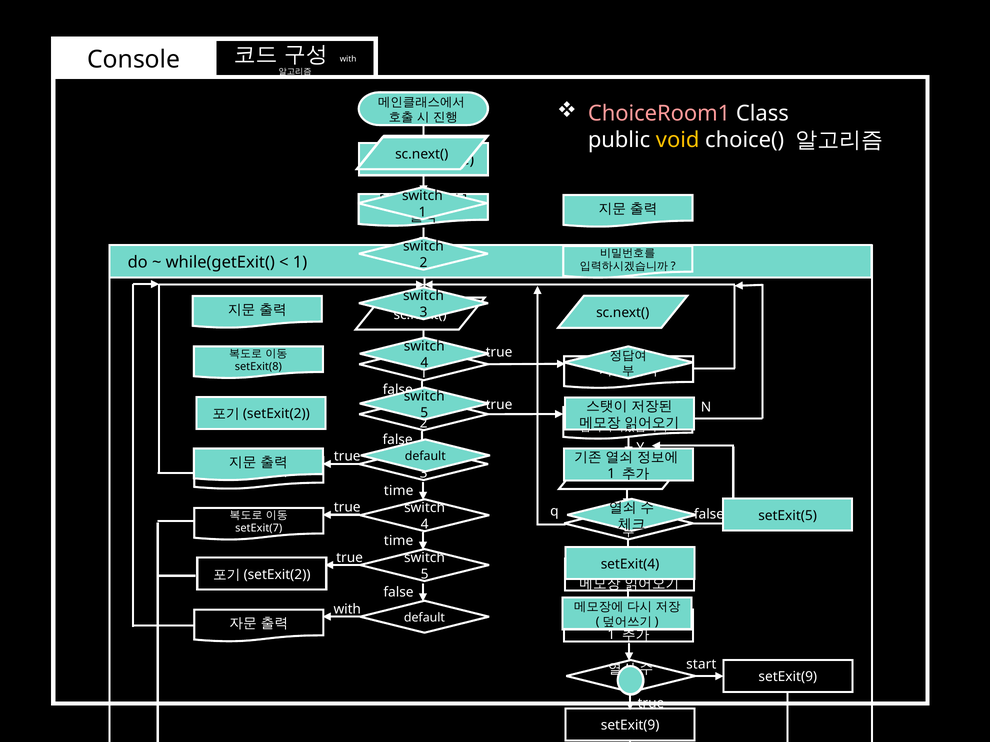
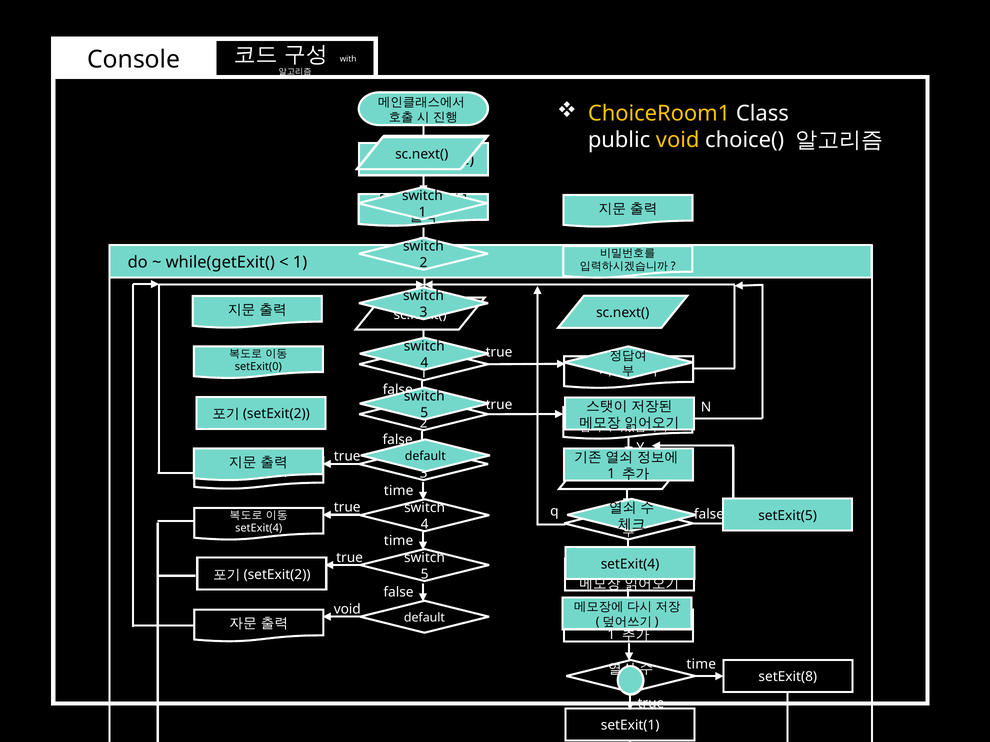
ChoiceRoom1 colour: pink -> yellow (659, 114)
setExit(8: setExit(8 -> setExit(0 (258, 367)
setExit(7: setExit(7 -> setExit(4 (259, 528)
with: with -> void (347, 609)
start: start -> time (701, 664)
setExit(9: setExit(9 -> setExit(8 (788, 677)
setExit(9: setExit(9 -> setExit(1 (630, 726)
